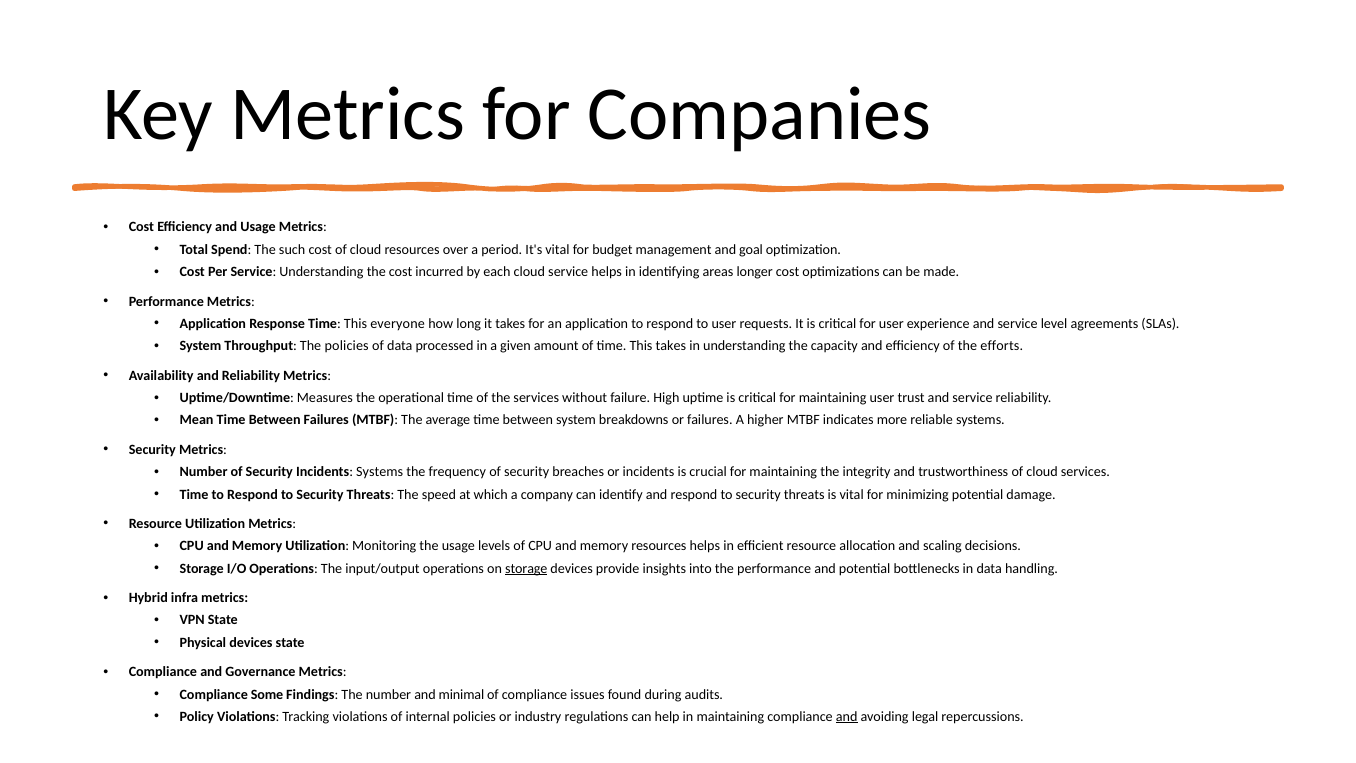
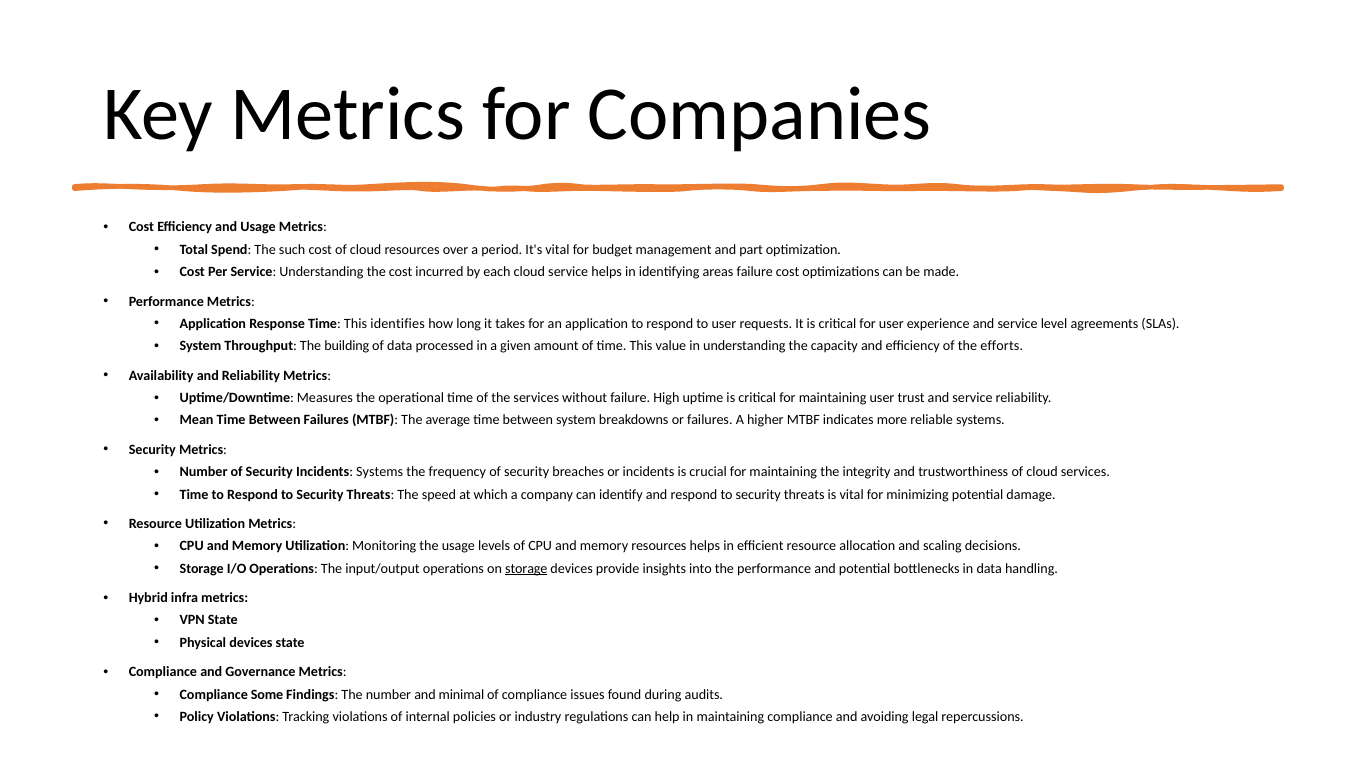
goal: goal -> part (751, 250)
areas longer: longer -> failure (755, 272)
everyone: everyone -> identifies (398, 324)
The policies: policies -> building (347, 346)
This takes: takes -> value (671, 346)
and underline: present -> none (847, 717)
